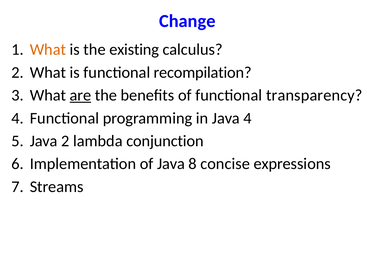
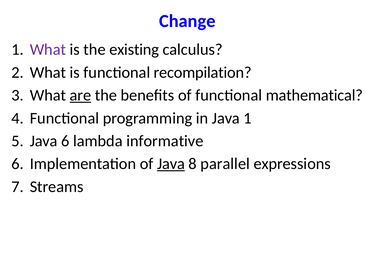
What colour: orange -> purple (48, 50)
transparency: transparency -> mathematical (314, 95)
Java 4: 4 -> 1 (248, 118)
Java 2: 2 -> 6 (65, 141)
conjunction: conjunction -> informative (165, 141)
Java underline: none -> present (171, 164)
concise: concise -> parallel (225, 164)
